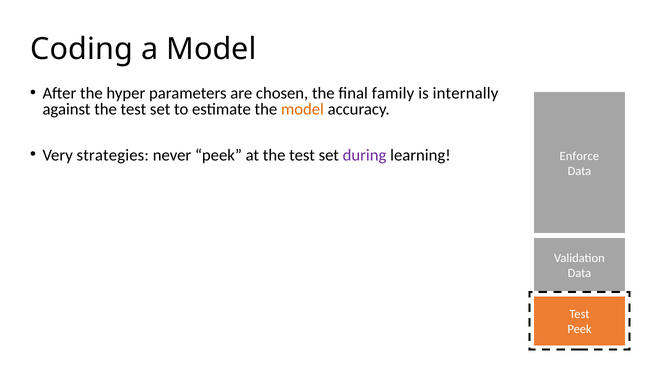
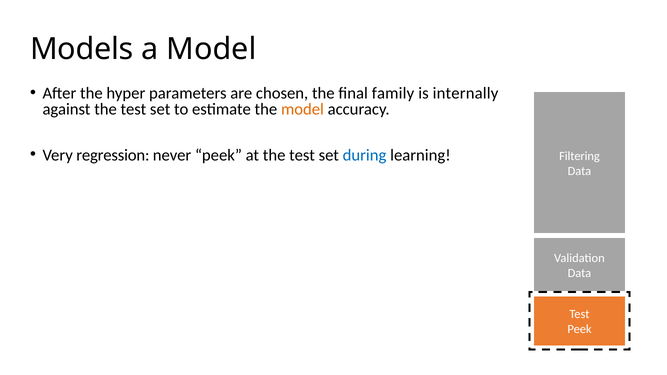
Coding: Coding -> Models (82, 49)
strategies: strategies -> regression (113, 155)
during colour: purple -> blue (365, 155)
Enforce: Enforce -> Filtering (580, 156)
